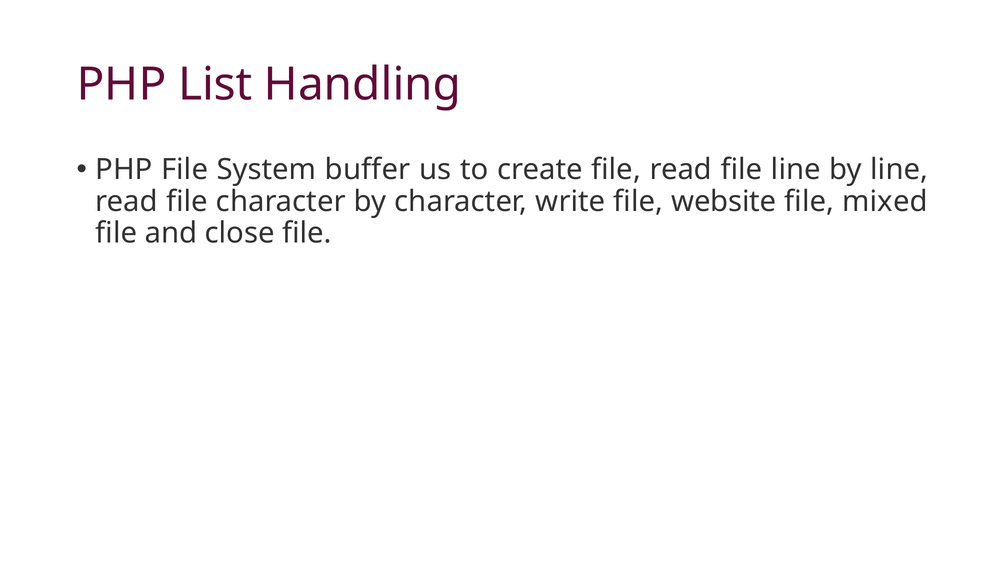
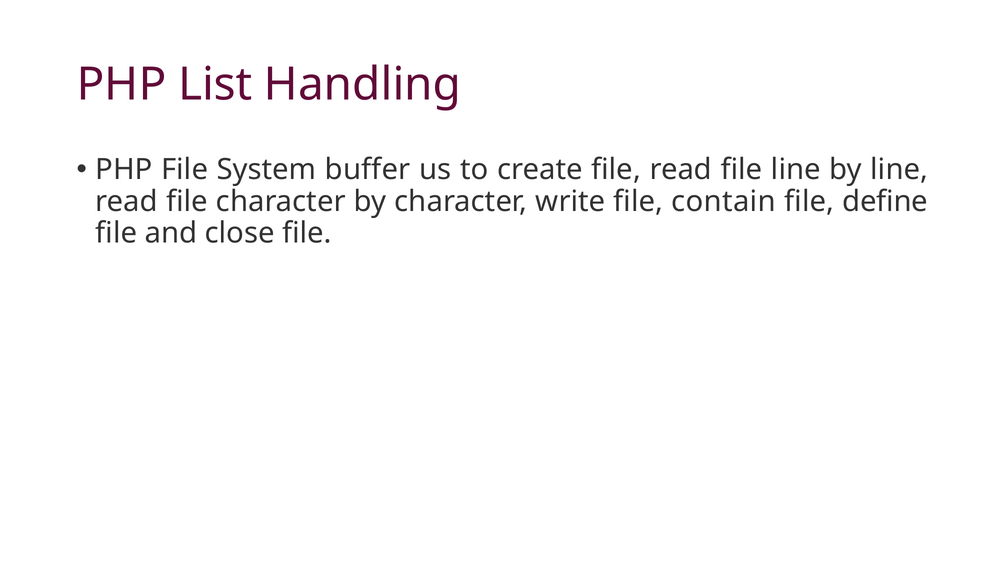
website: website -> contain (724, 202)
mixed: mixed -> define (885, 202)
